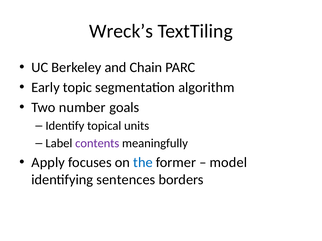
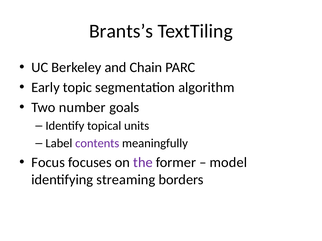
Wreck’s: Wreck’s -> Brants’s (121, 31)
Apply: Apply -> Focus (48, 163)
the colour: blue -> purple (143, 163)
sentences: sentences -> streaming (126, 180)
